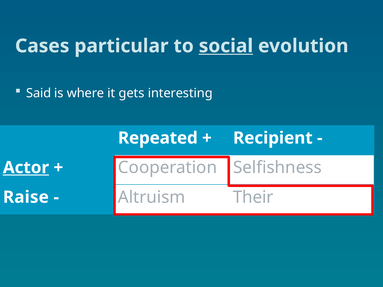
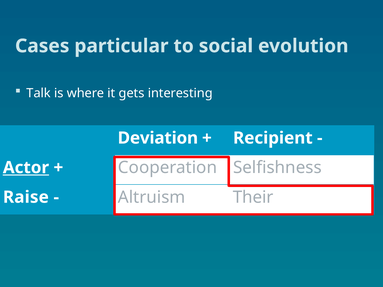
social underline: present -> none (226, 46)
Said: Said -> Talk (39, 93)
Repeated: Repeated -> Deviation (158, 138)
